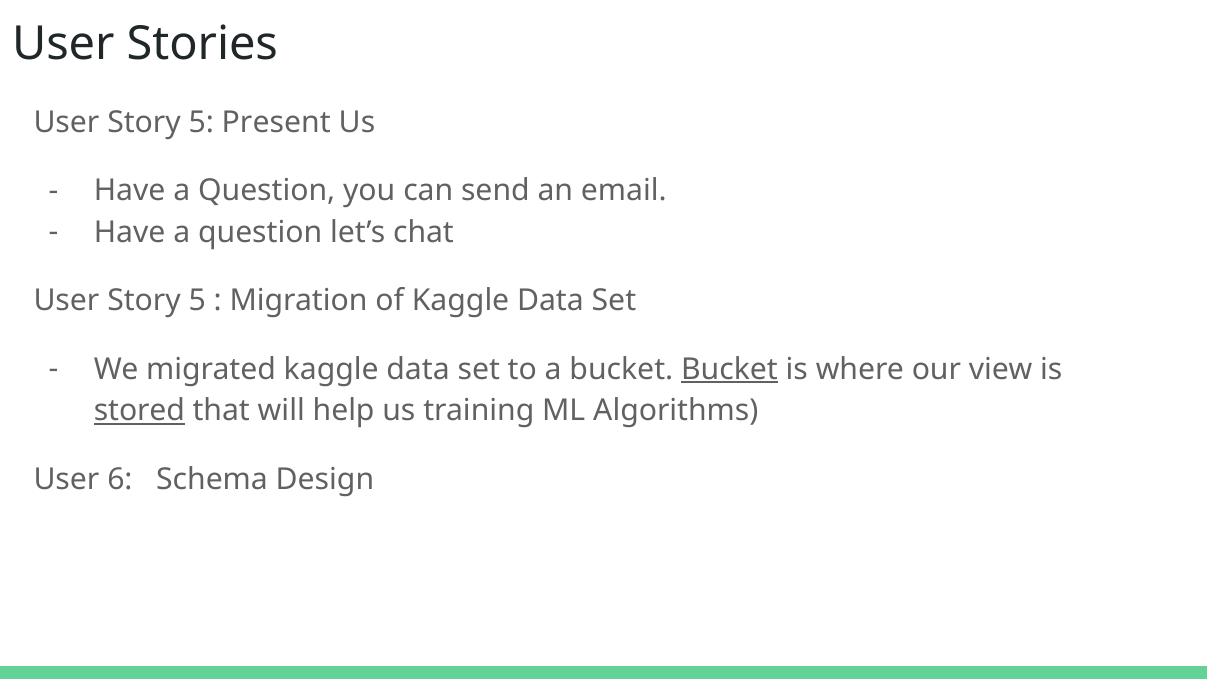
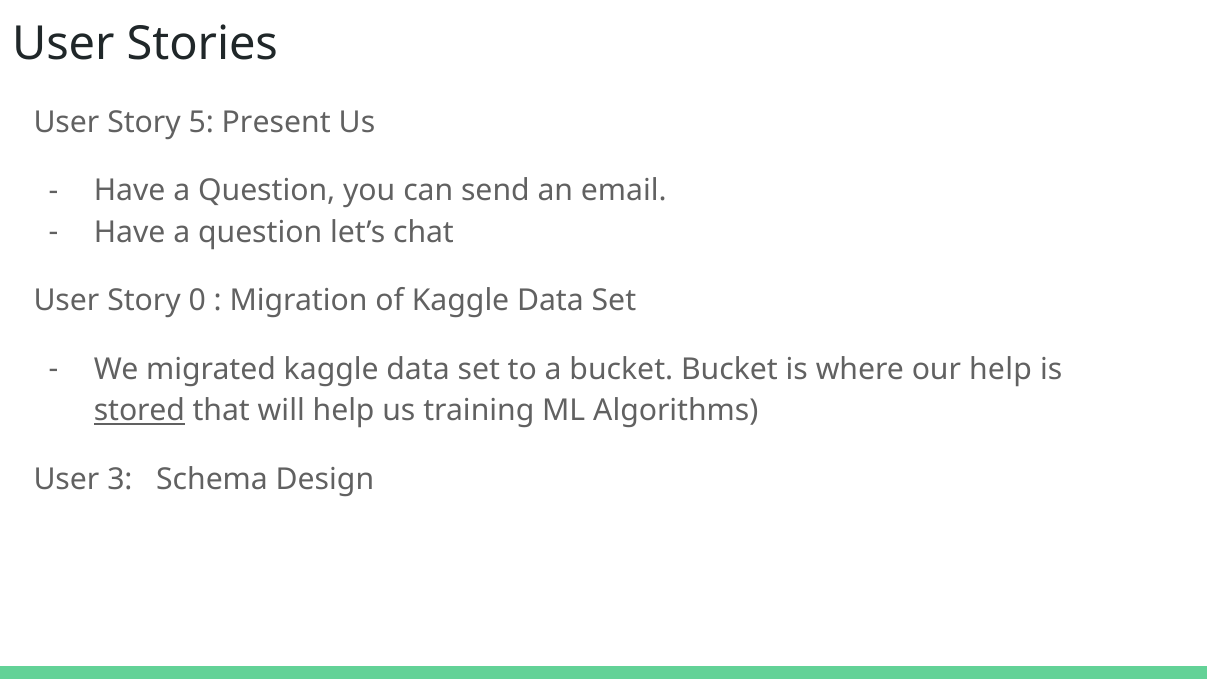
5: 5 -> 0 (197, 301)
Bucket underline: present -> none (729, 369)
our view: view -> help (1000, 369)
6: 6 -> 3 (120, 479)
